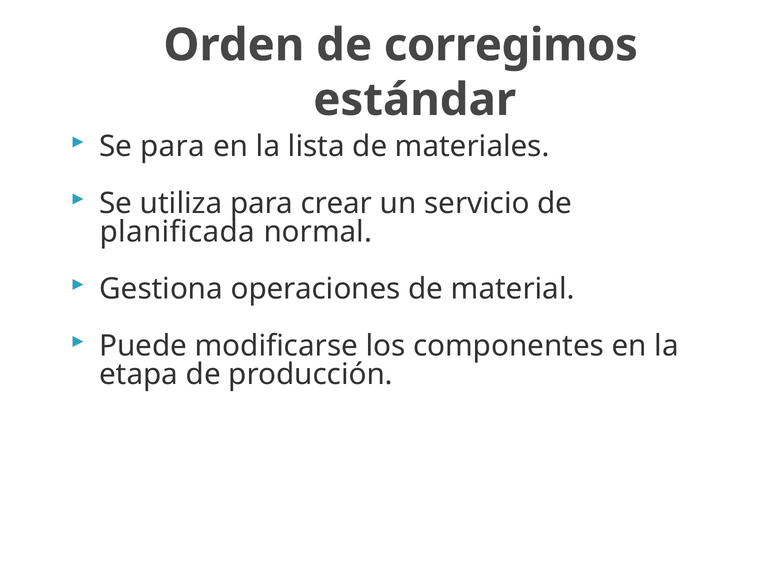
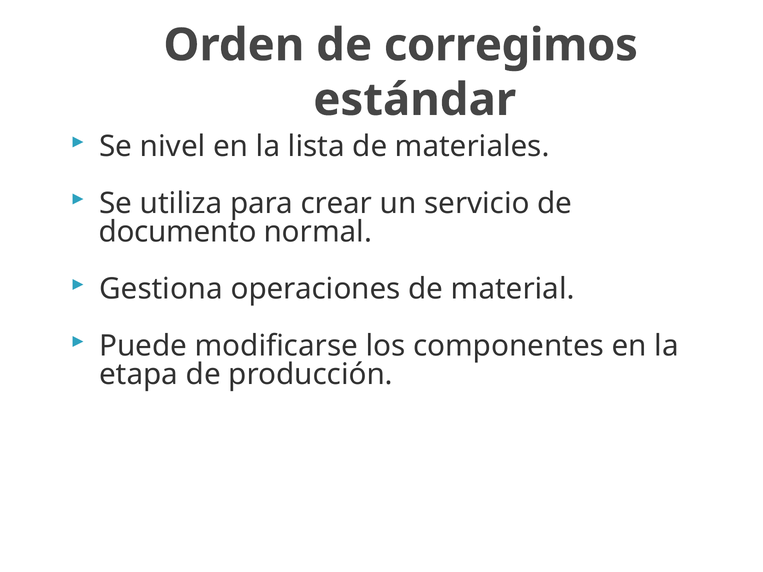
Se para: para -> nivel (173, 147)
planificada: planificada -> documento (178, 232)
